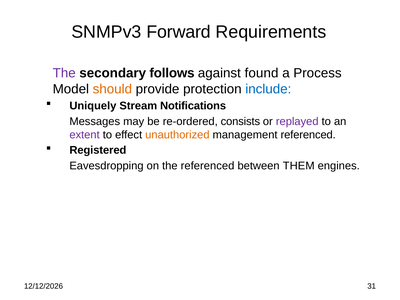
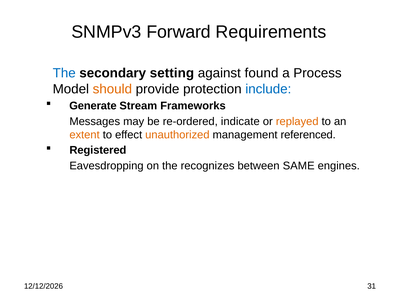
The colour: purple -> blue (64, 73)
follows: follows -> setting (172, 73)
Uniquely: Uniquely -> Generate (93, 106)
Notifications: Notifications -> Frameworks (193, 106)
consists: consists -> indicate (240, 121)
replayed colour: purple -> orange (297, 121)
extent colour: purple -> orange (85, 135)
the referenced: referenced -> recognizes (208, 166)
THEM: THEM -> SAME (299, 166)
